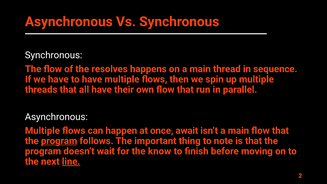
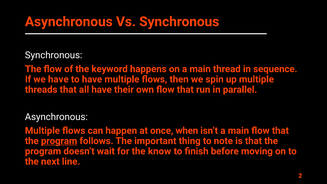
resolves: resolves -> keyword (110, 69)
await: await -> when (187, 131)
line underline: present -> none (71, 161)
